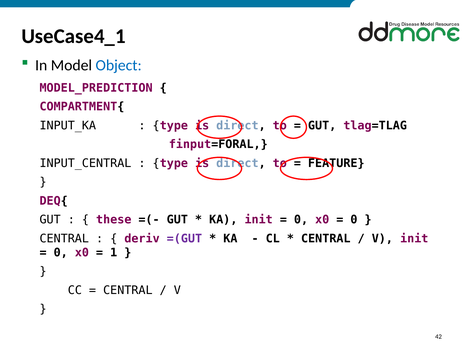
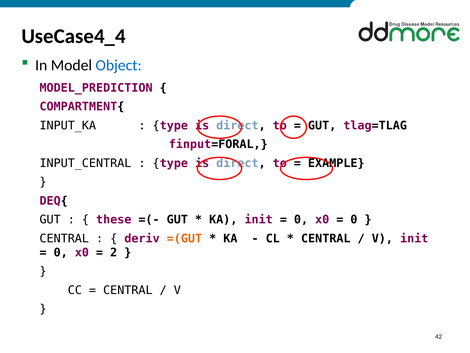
UseCase4_1: UseCase4_1 -> UseCase4_4 (73, 36)
FEATURE: FEATURE -> EXAMPLE (336, 163)
=(GUT colour: purple -> orange (184, 238)
1: 1 -> 2 (114, 252)
